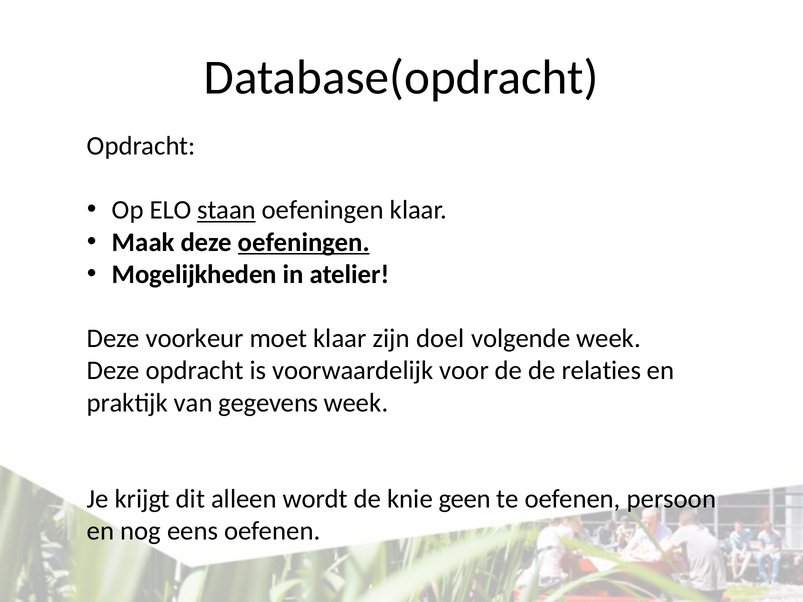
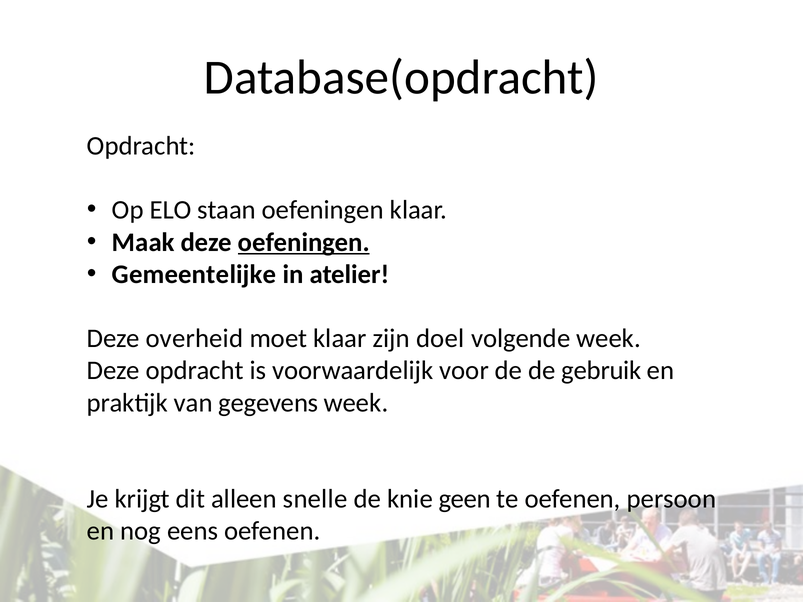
staan underline: present -> none (227, 210)
Mogelijkheden: Mogelijkheden -> Gemeentelijke (194, 274)
voorkeur: voorkeur -> overheid (194, 339)
relaties: relaties -> gebruik (601, 371)
wordt: wordt -> snelle (315, 499)
